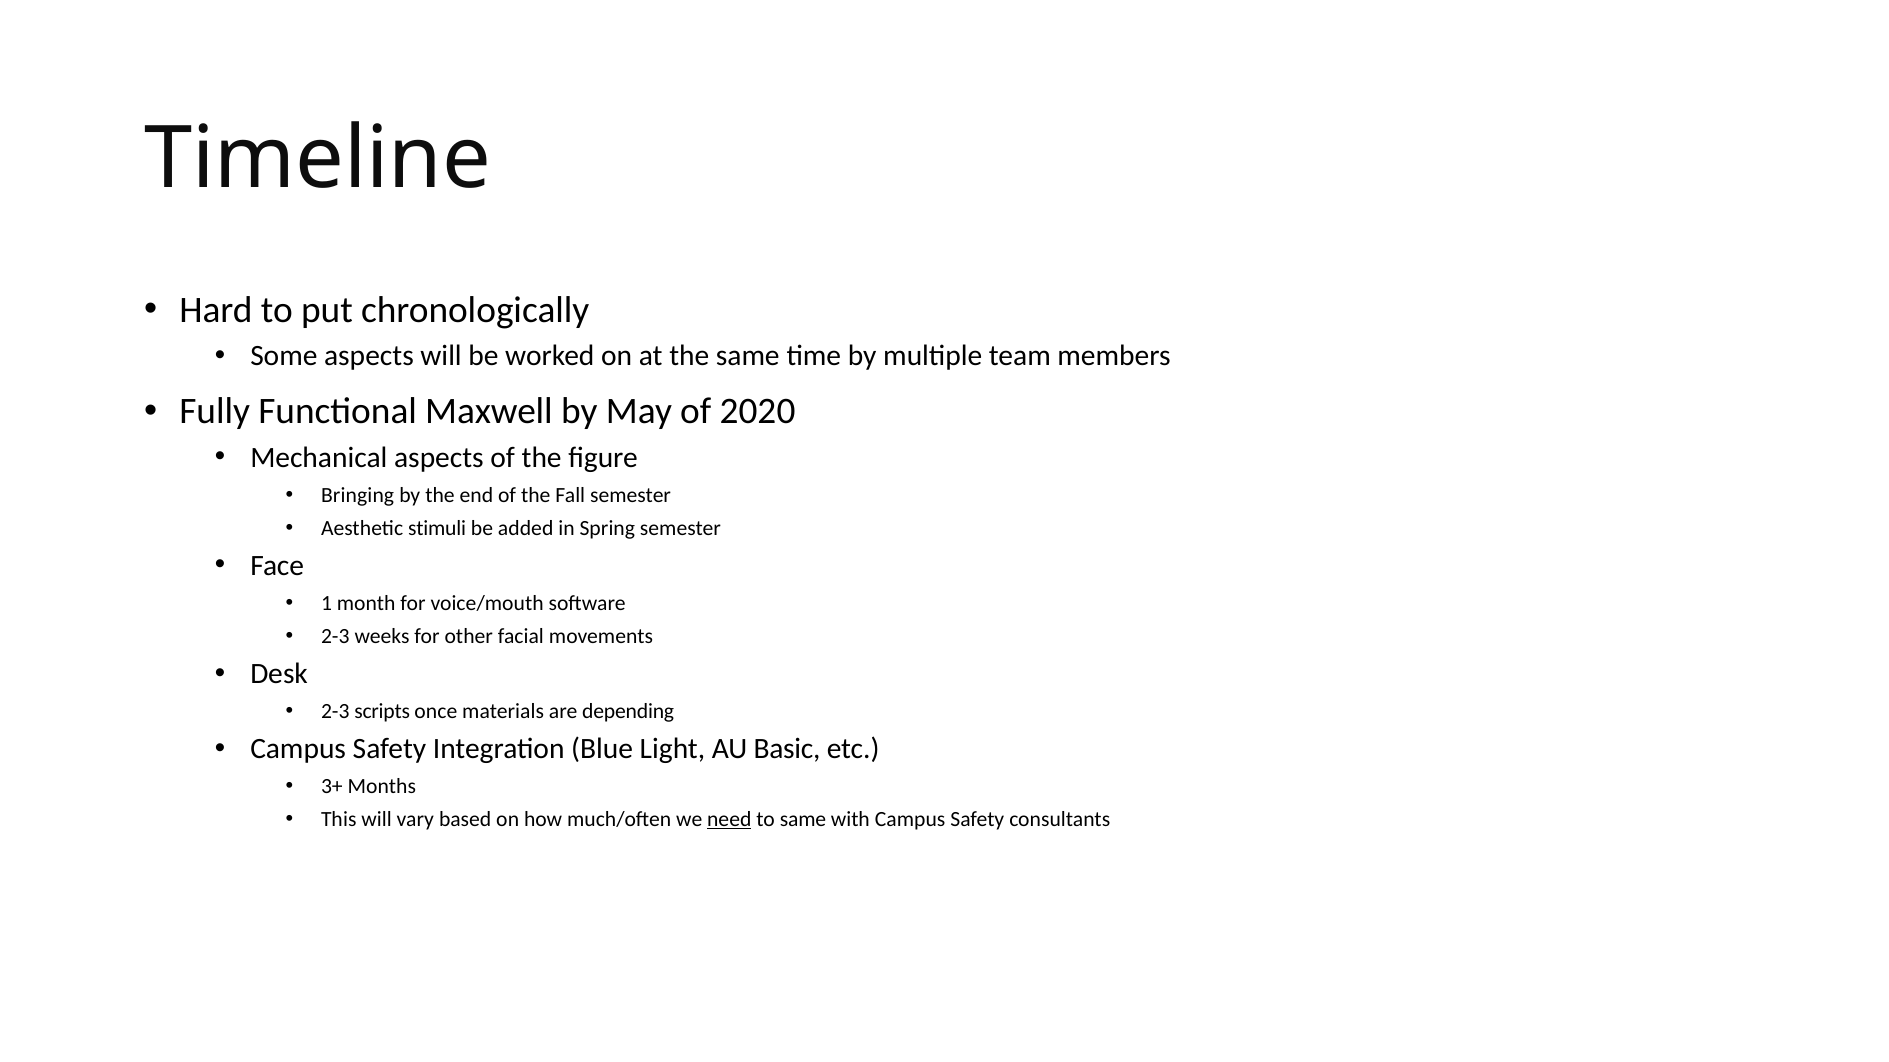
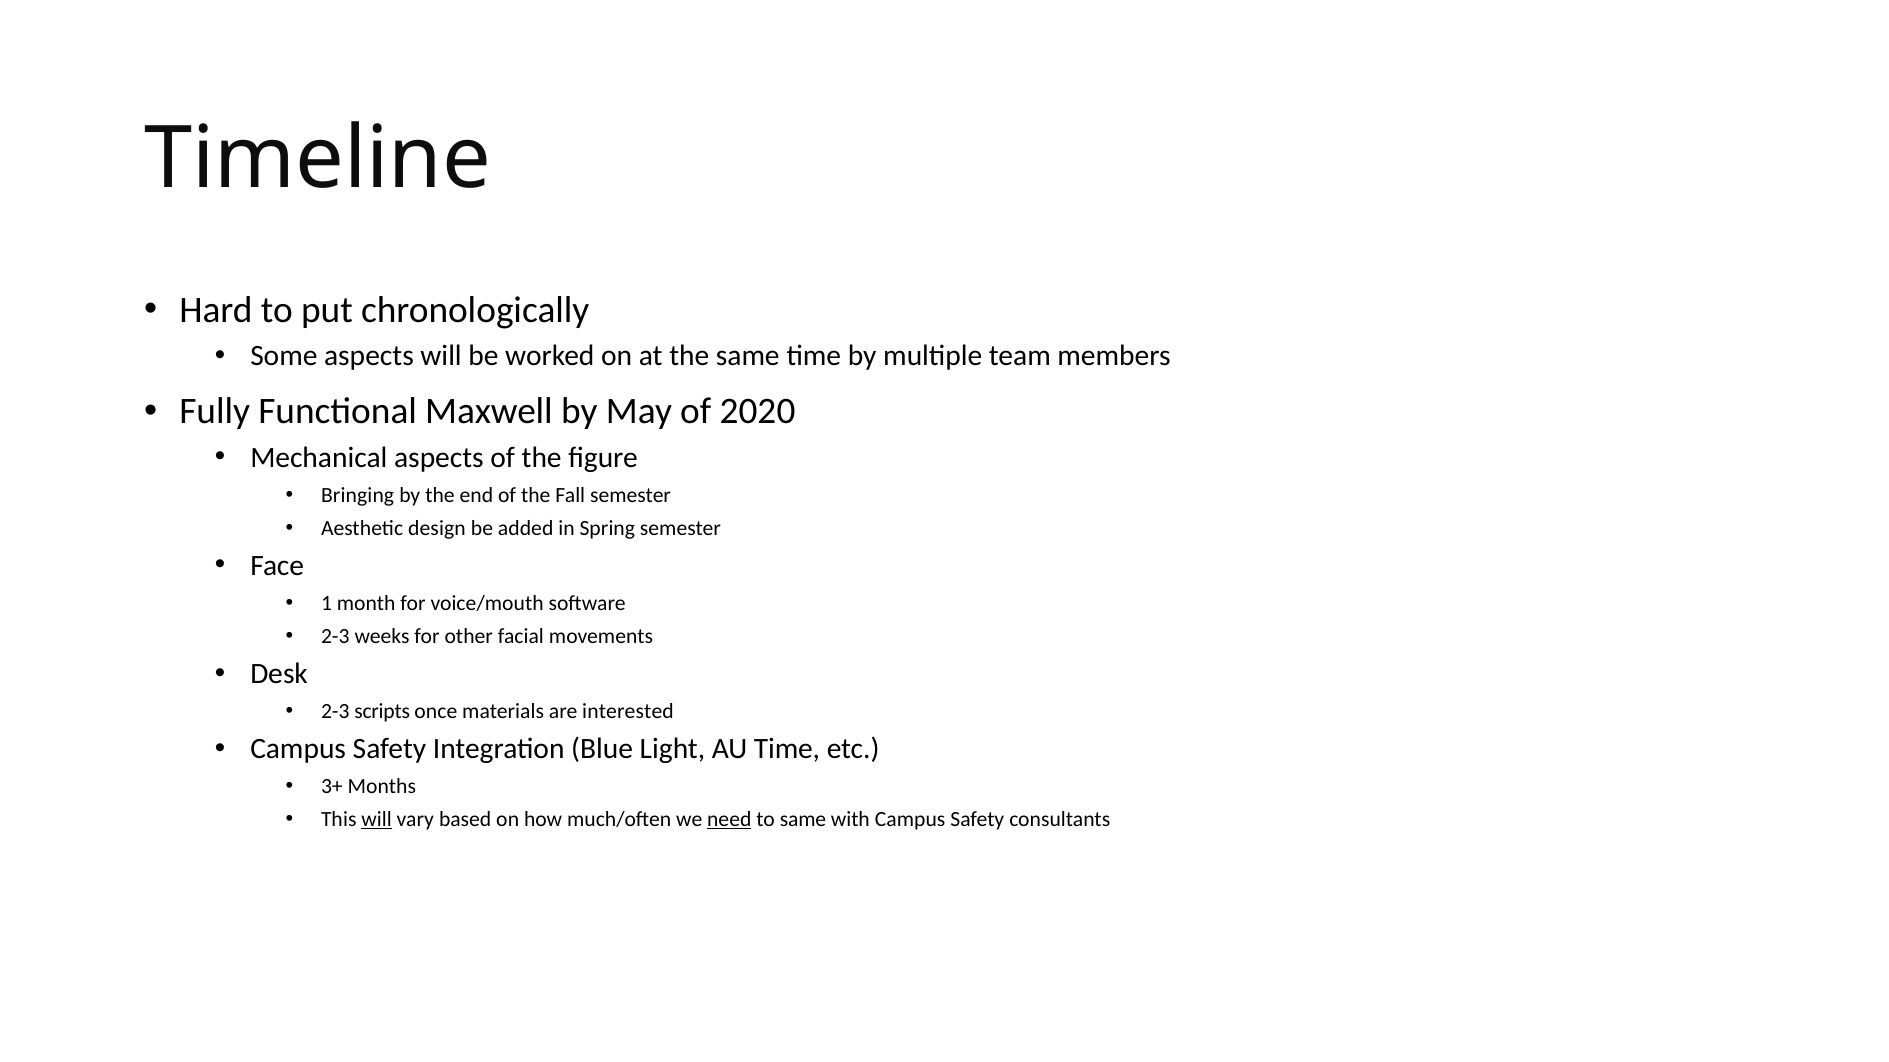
stimuli: stimuli -> design (437, 528)
depending: depending -> interested (628, 712)
AU Basic: Basic -> Time (787, 749)
will underline: none -> present (377, 820)
